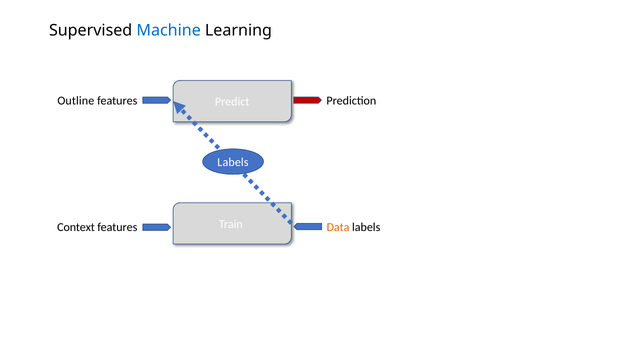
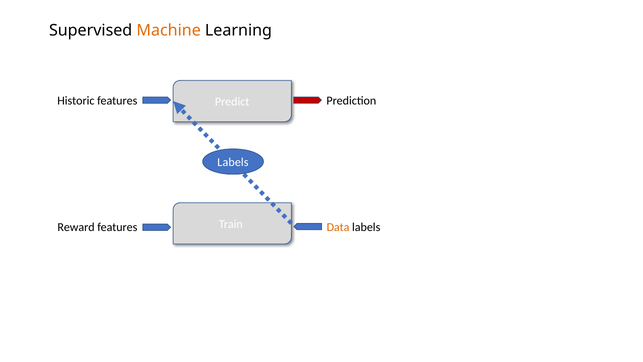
Machine colour: blue -> orange (169, 30)
Outline: Outline -> Historic (76, 101)
Context: Context -> Reward (76, 227)
